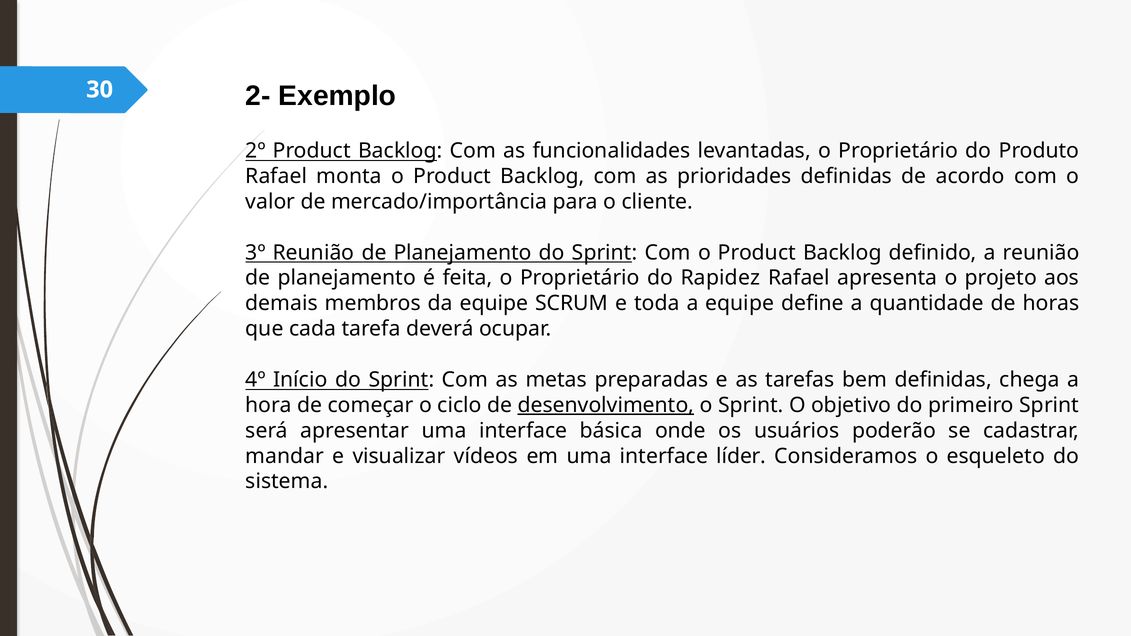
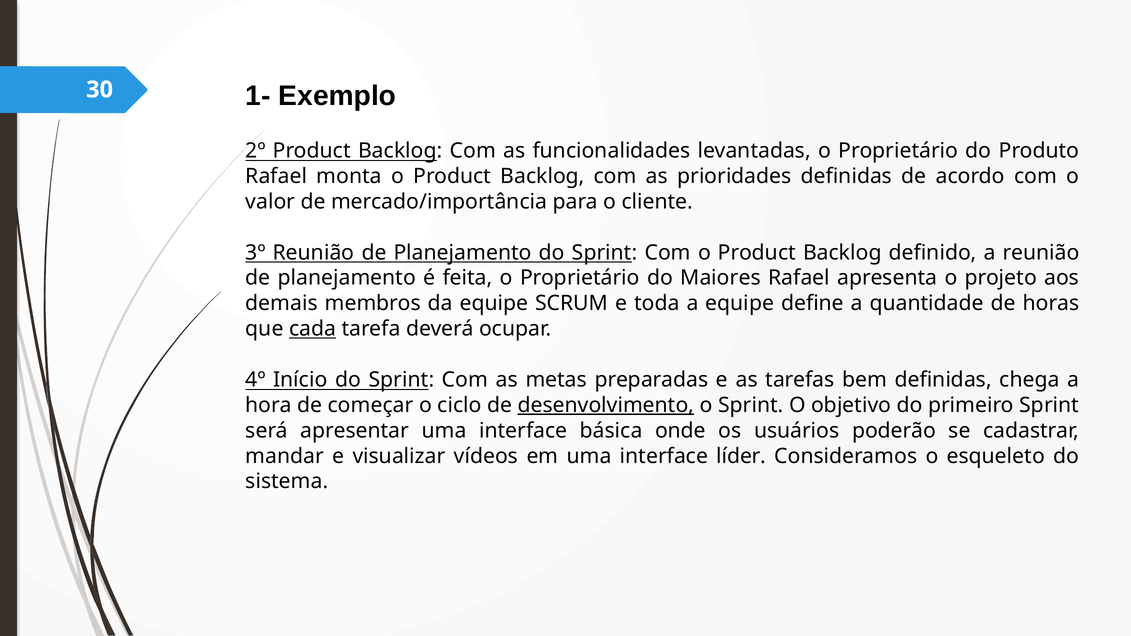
2-: 2- -> 1- (258, 96)
Rapidez: Rapidez -> Maiores (721, 278)
cada underline: none -> present (313, 329)
